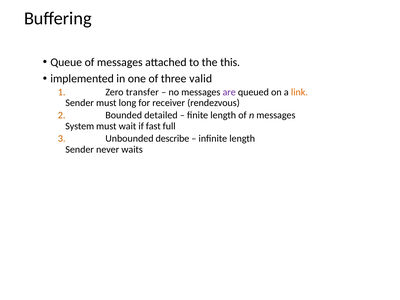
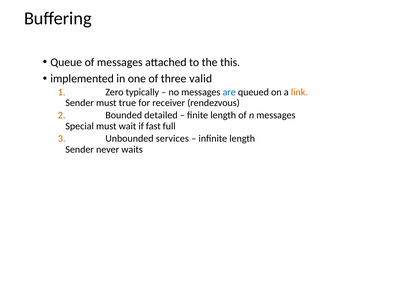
transfer: transfer -> typically (142, 92)
are colour: purple -> blue (229, 92)
long: long -> true (127, 103)
System: System -> Special (80, 126)
describe: describe -> services (172, 139)
